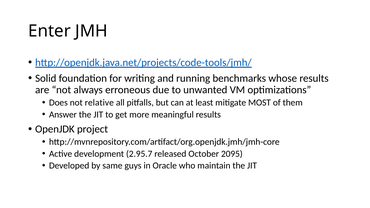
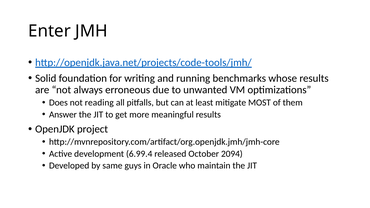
relative: relative -> reading (99, 103)
2.95.7: 2.95.7 -> 6.99.4 (139, 154)
2095: 2095 -> 2094 (232, 154)
